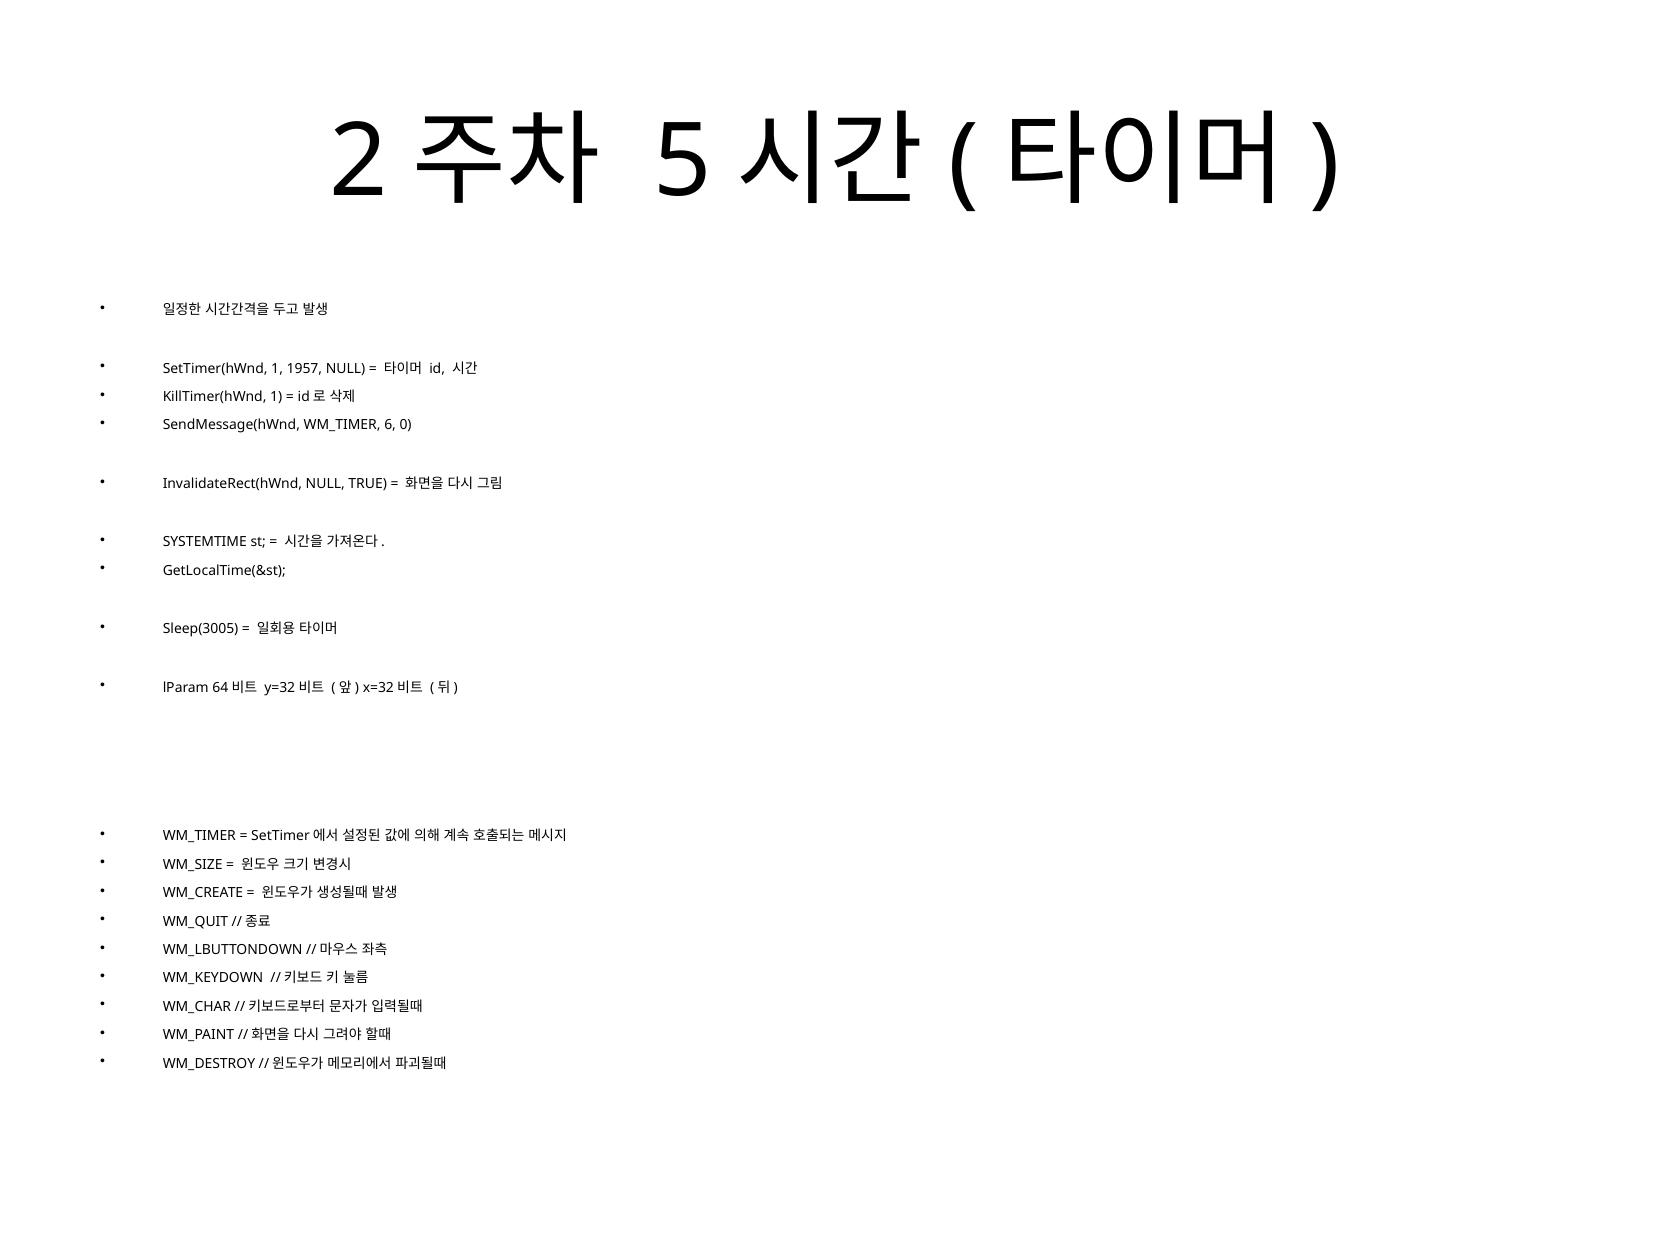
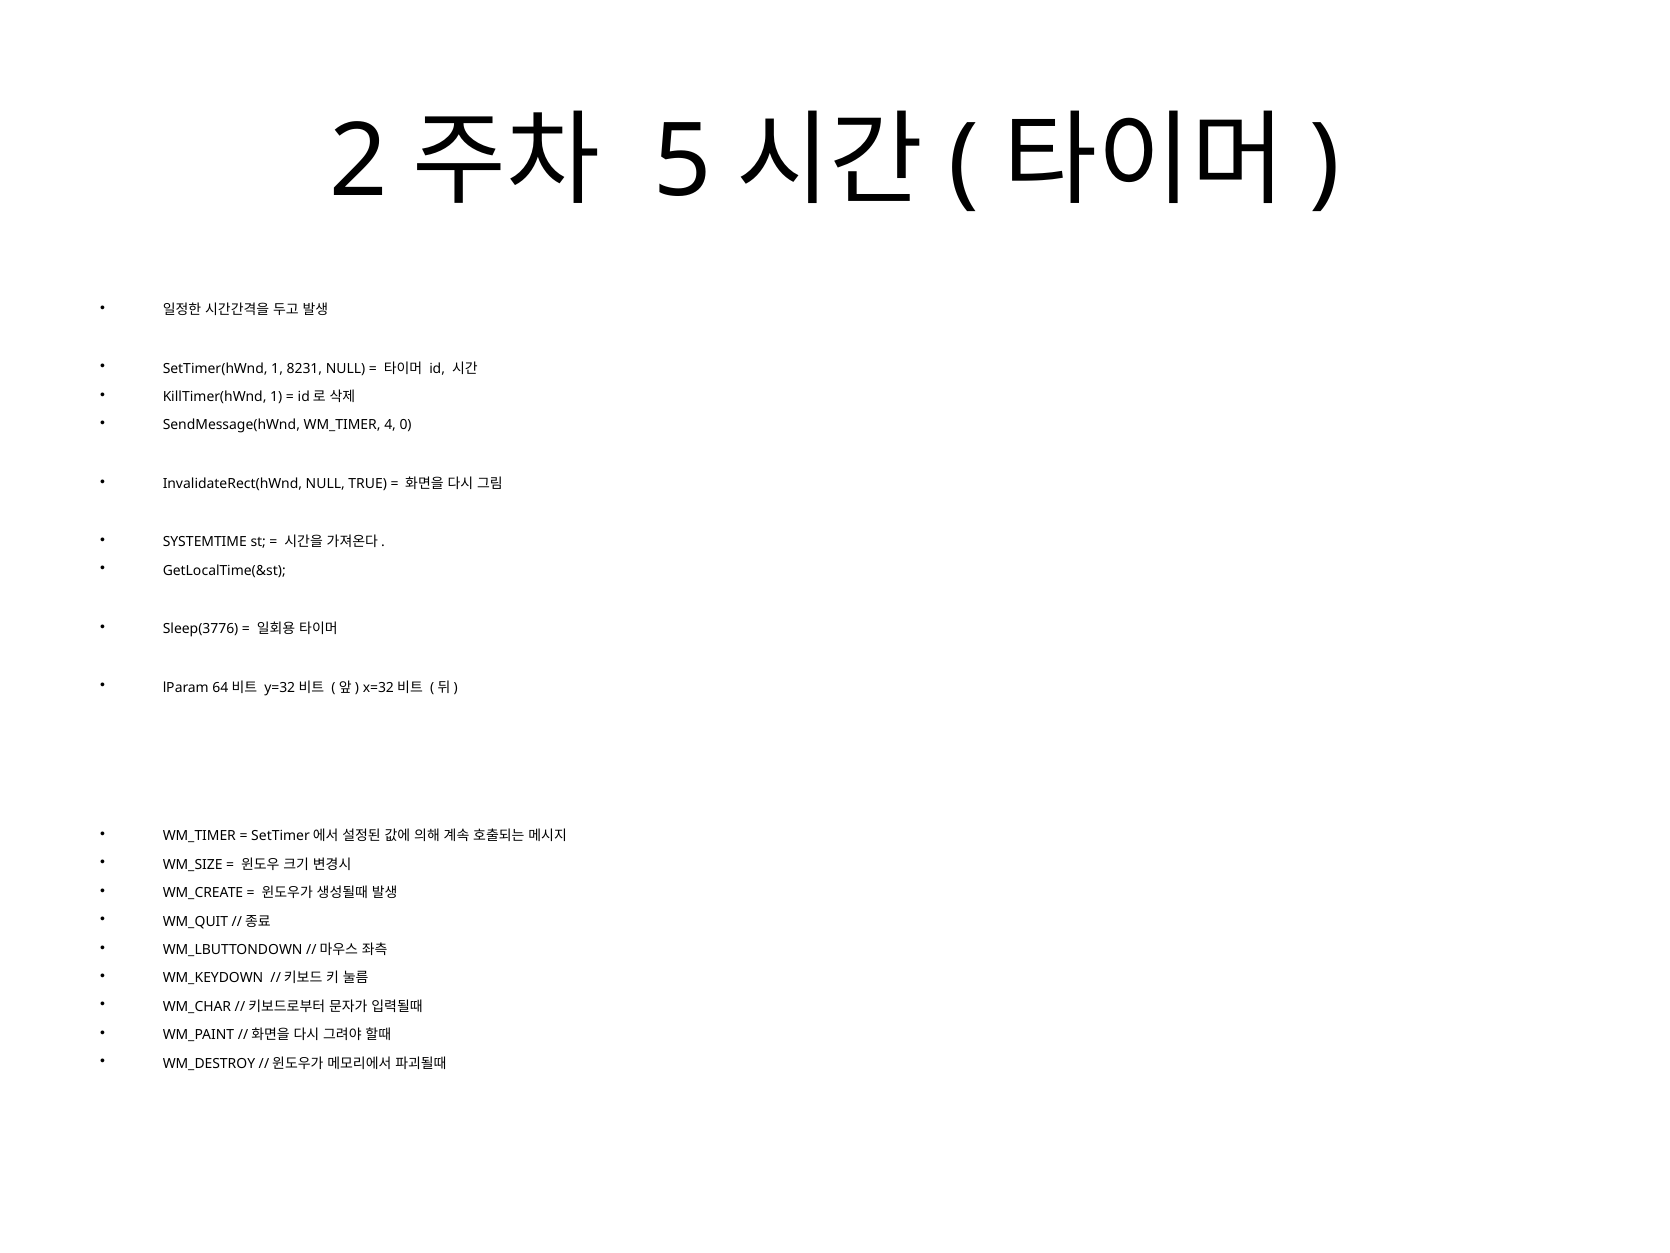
1957: 1957 -> 8231 (304, 368)
6: 6 -> 4 (390, 425)
Sleep(3005: Sleep(3005 -> Sleep(3776 (201, 629)
